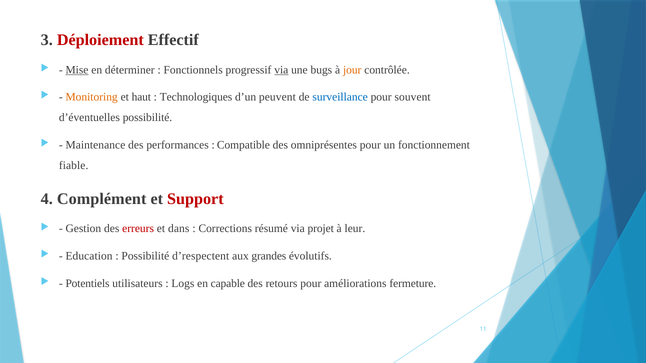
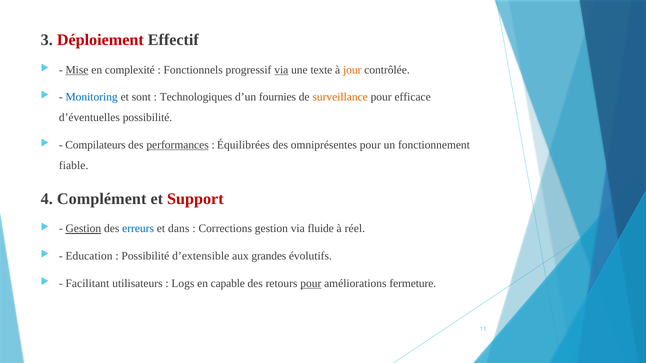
déterminer: déterminer -> complexité (130, 70)
bugs: bugs -> texte (321, 70)
Monitoring colour: orange -> blue (92, 97)
haut: haut -> sont (141, 97)
peuvent: peuvent -> fournies (277, 97)
surveillance colour: blue -> orange (340, 97)
souvent: souvent -> efficace (413, 97)
Maintenance: Maintenance -> Compilateurs (96, 145)
performances underline: none -> present (178, 145)
Compatible: Compatible -> Équilibrées (243, 145)
Gestion underline: none -> present (83, 229)
erreurs colour: red -> blue (138, 229)
Corrections résumé: résumé -> gestion (271, 229)
projet: projet -> fluide (321, 229)
leur: leur -> réel (355, 229)
d’respectent: d’respectent -> d’extensible (201, 256)
Potentiels: Potentiels -> Facilitant (87, 284)
pour underline: none -> present (311, 284)
